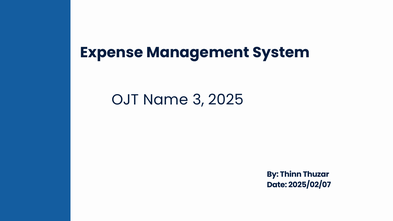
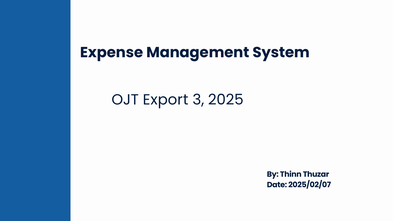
Name: Name -> Export (166, 100)
